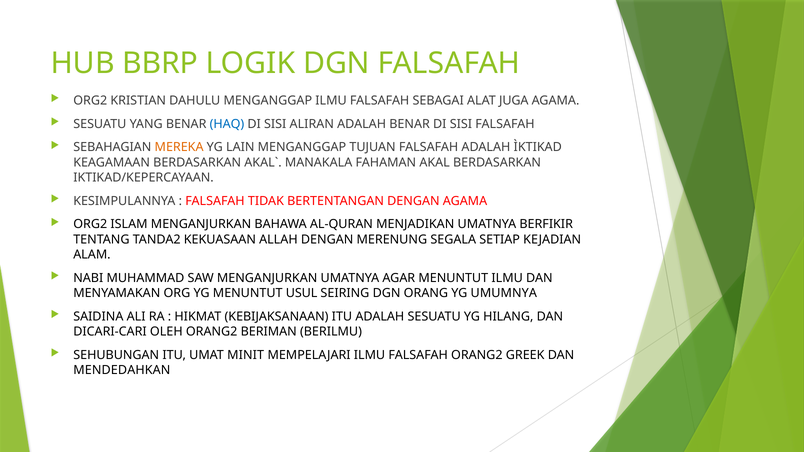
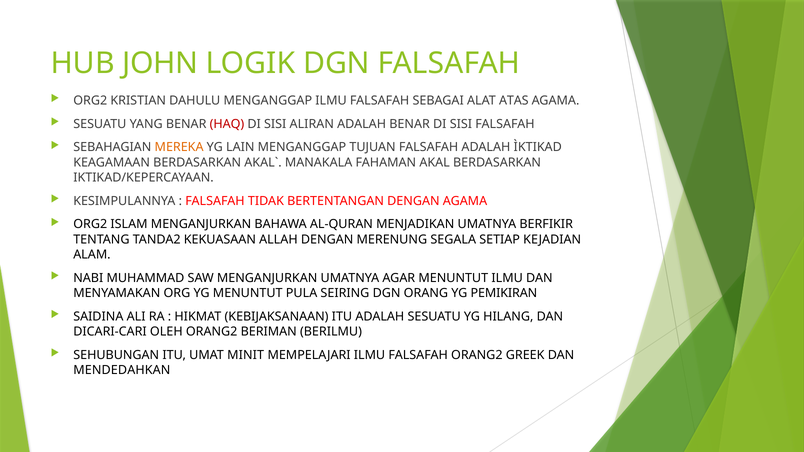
BBRP: BBRP -> JOHN (160, 63)
JUGA: JUGA -> ATAS (514, 101)
HAQ colour: blue -> red (227, 124)
USUL: USUL -> PULA (302, 293)
UMUMNYA: UMUMNYA -> PEMIKIRAN (504, 293)
